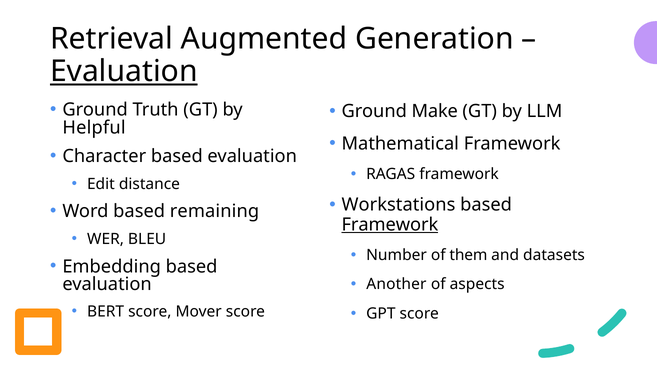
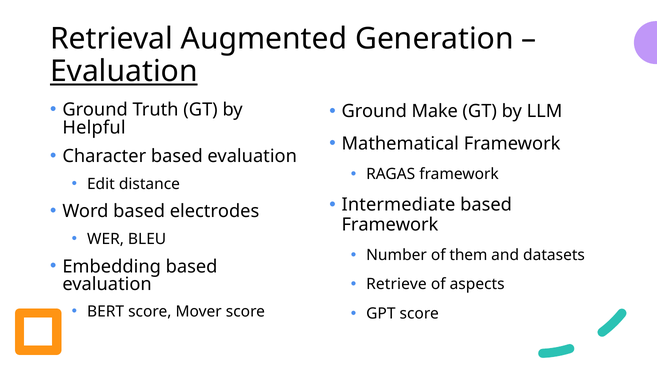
Workstations: Workstations -> Intermediate (398, 205)
remaining: remaining -> electrodes (215, 211)
Framework underline: present -> none (390, 224)
Another: Another -> Retrieve (396, 284)
